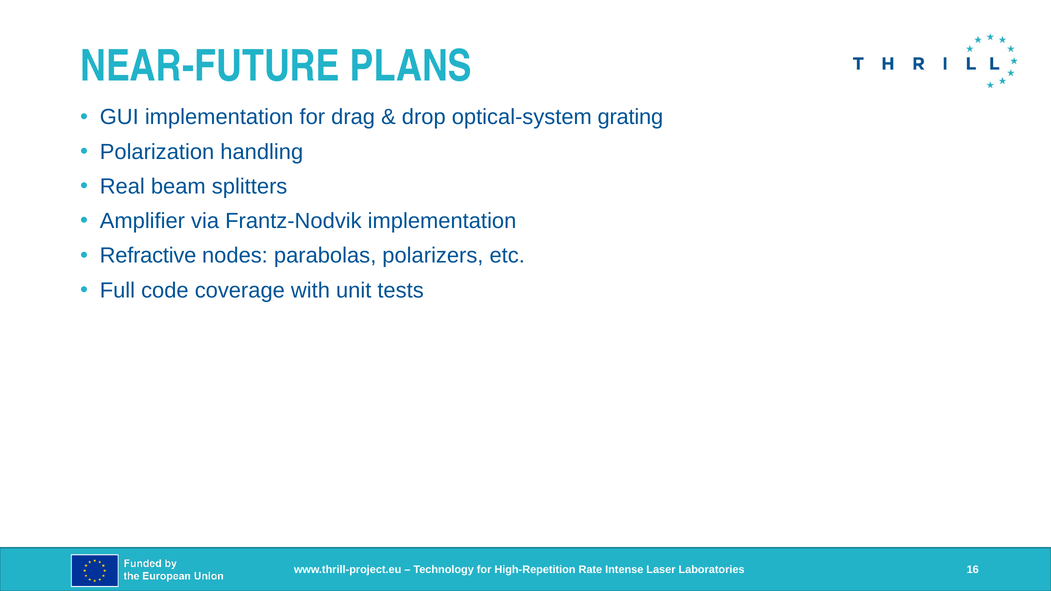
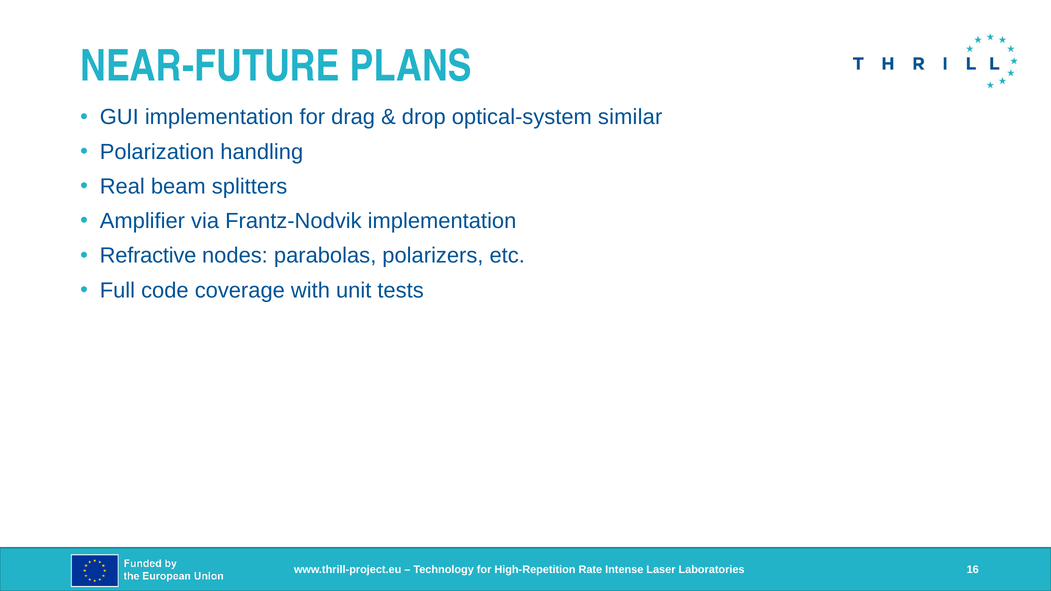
grating: grating -> similar (630, 117)
